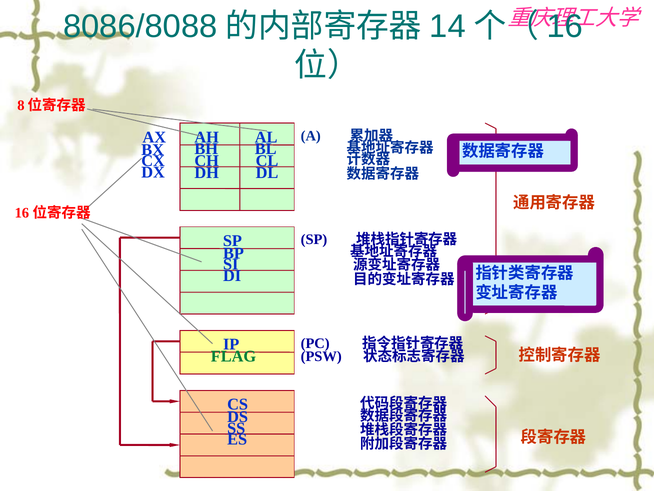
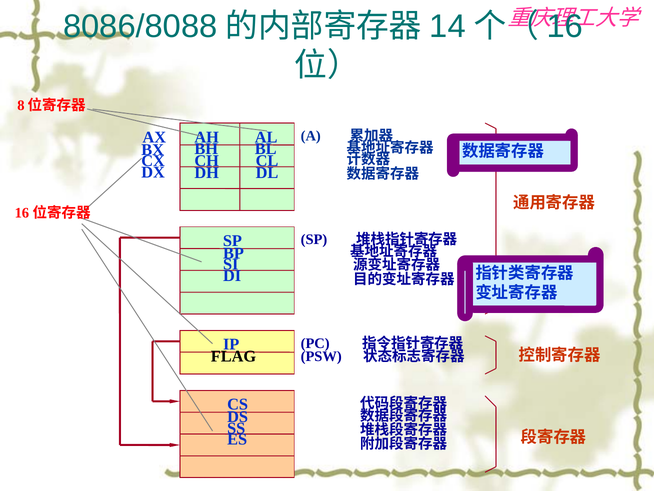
FLAG colour: green -> black (234, 356)
